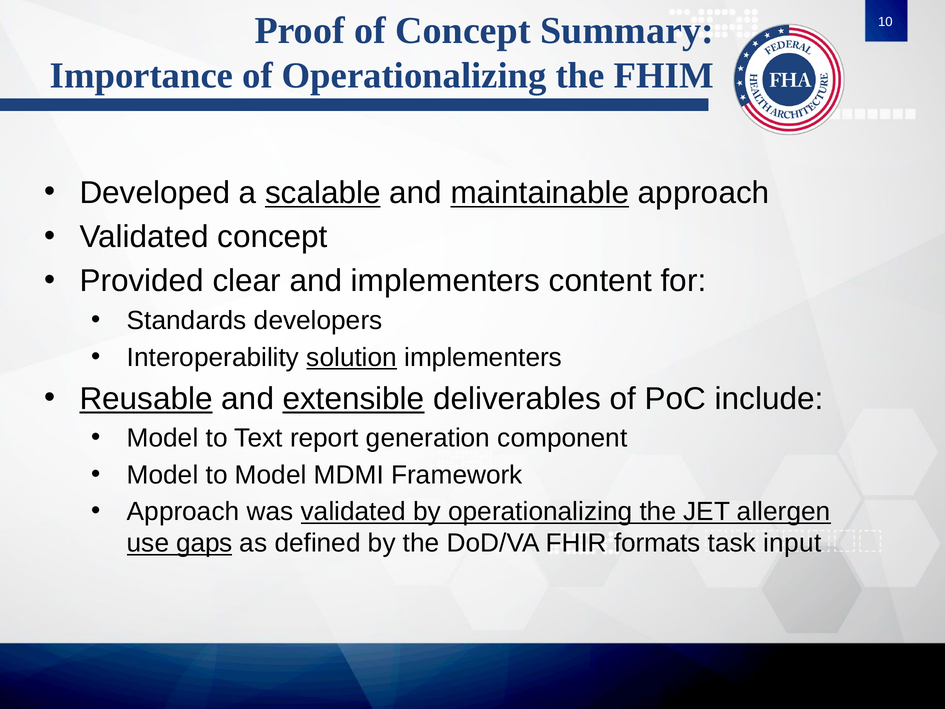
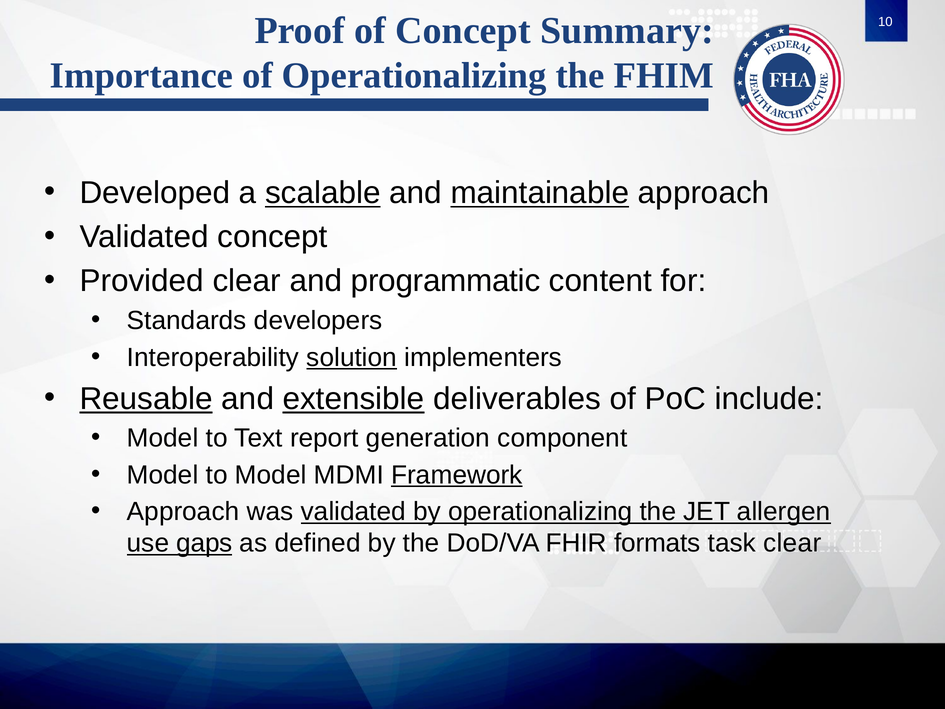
and implementers: implementers -> programmatic (446, 281)
Framework underline: none -> present (457, 475)
task input: input -> clear (792, 543)
